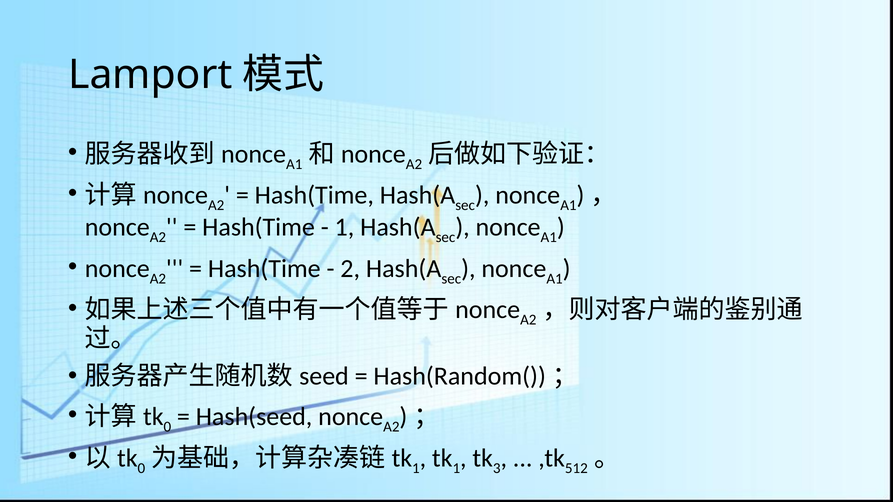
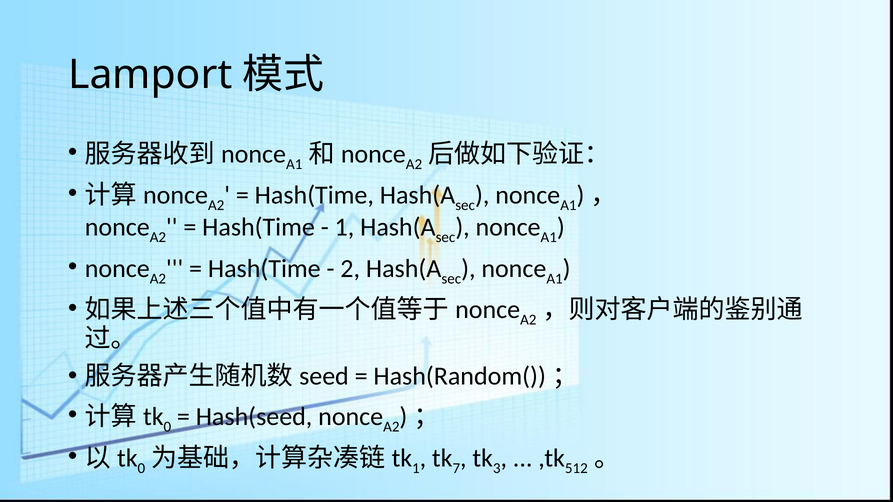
1: 1 -> 7 (456, 468)
